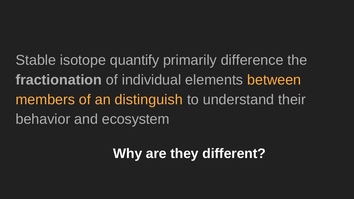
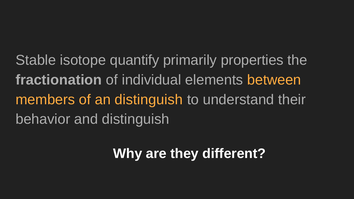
difference: difference -> properties (252, 60)
and ecosystem: ecosystem -> distinguish (136, 119)
